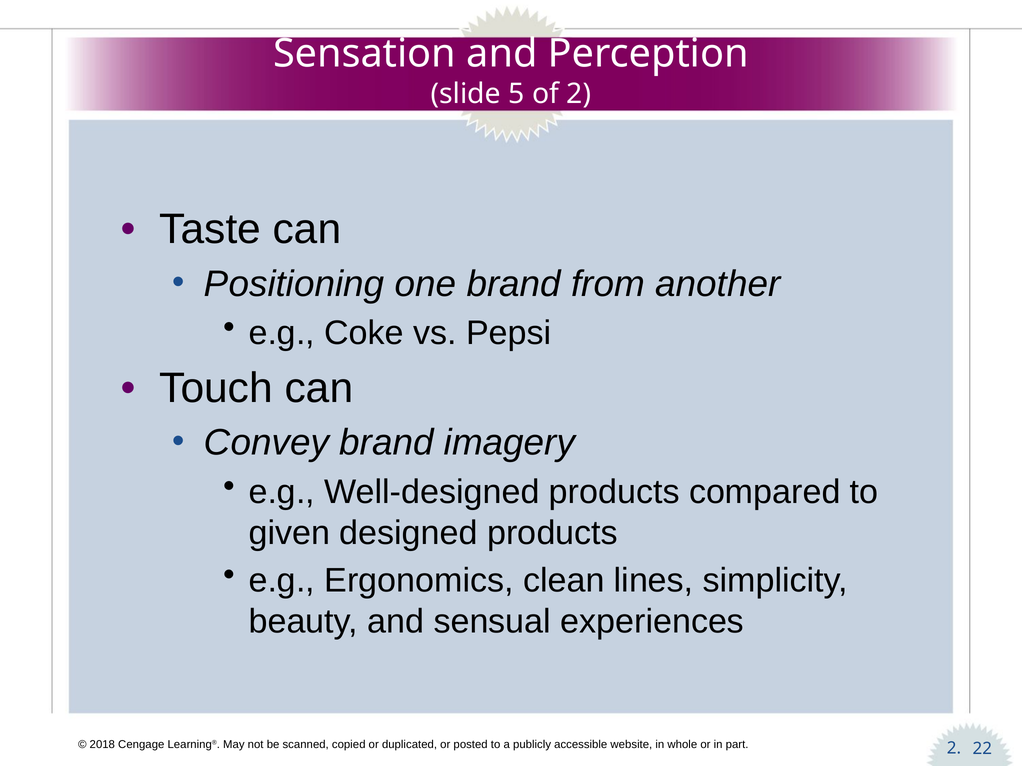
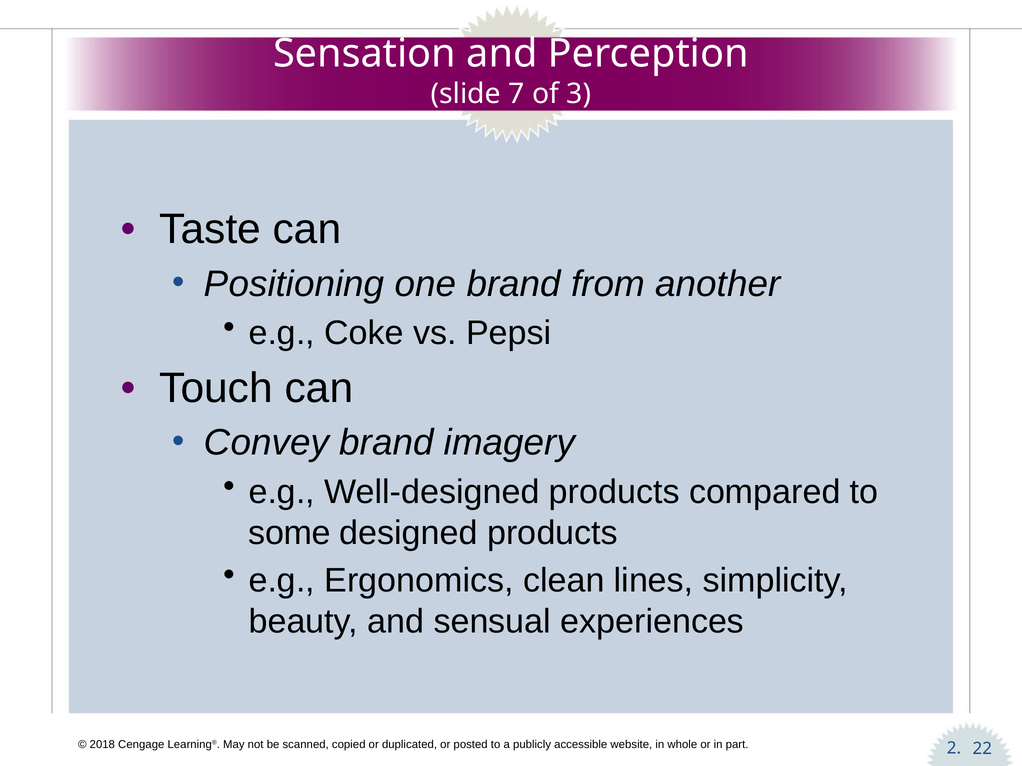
5: 5 -> 7 (516, 94)
of 2: 2 -> 3 (579, 94)
given: given -> some (290, 533)
